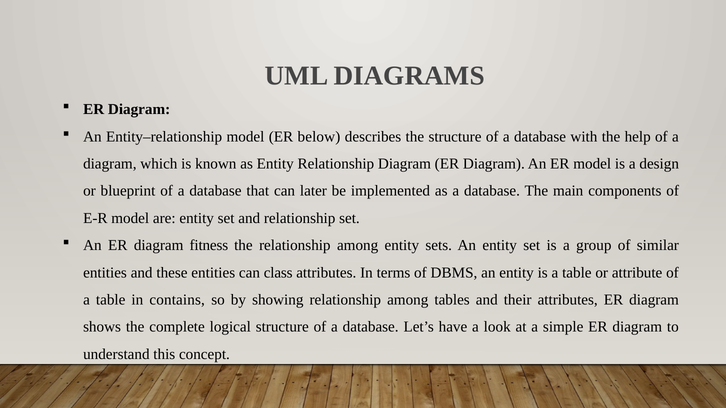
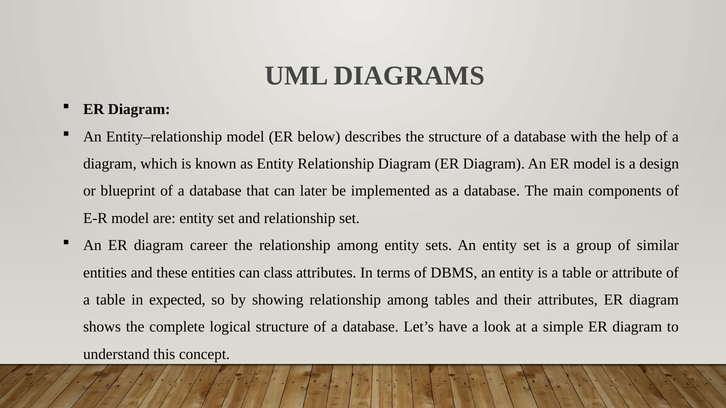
fitness: fitness -> career (209, 246)
contains: contains -> expected (177, 300)
